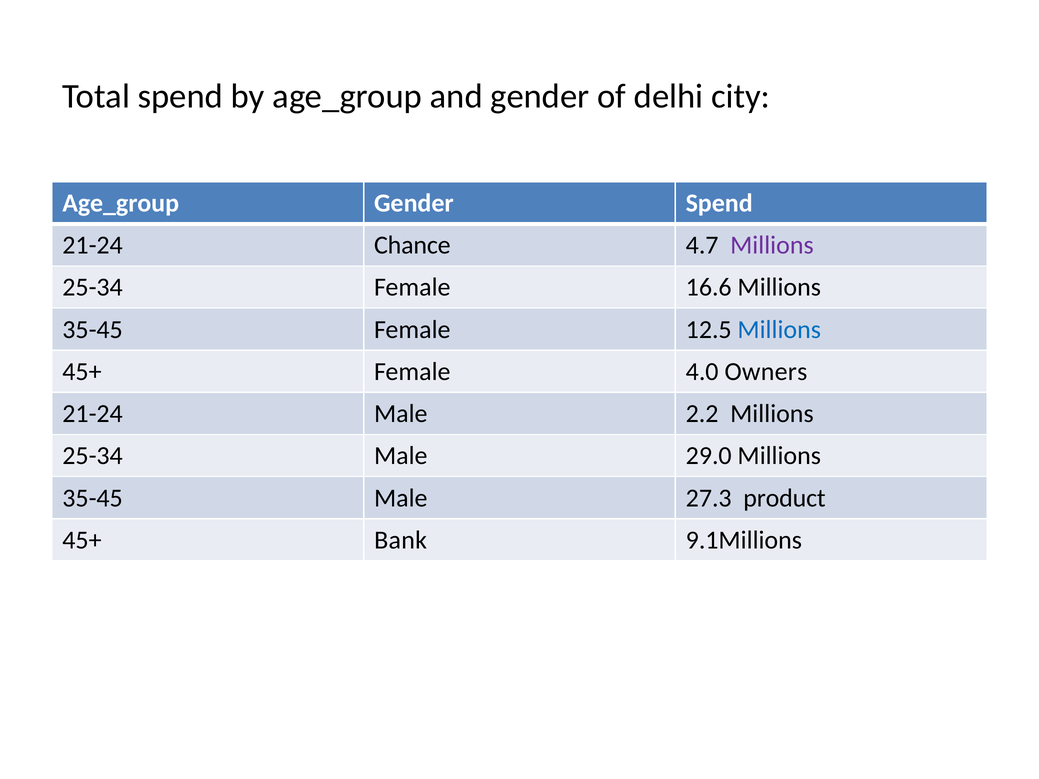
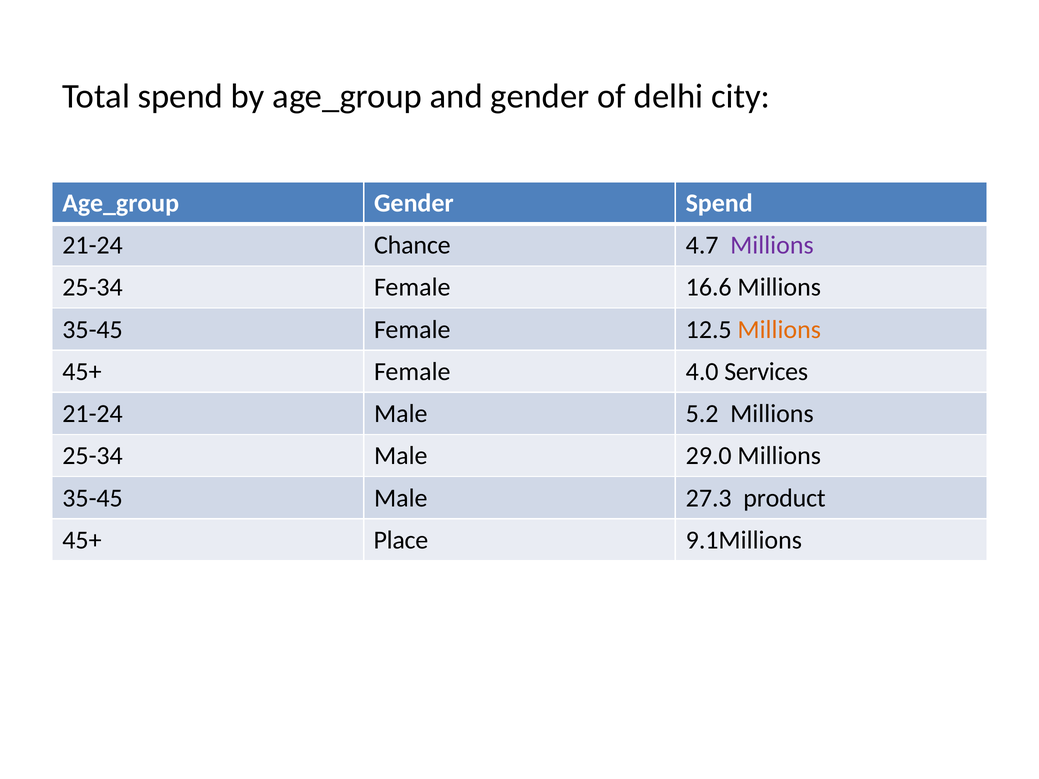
Millions colour: blue -> orange (779, 330)
Owners: Owners -> Services (766, 372)
2.2: 2.2 -> 5.2 (702, 414)
Bank: Bank -> Place (401, 540)
